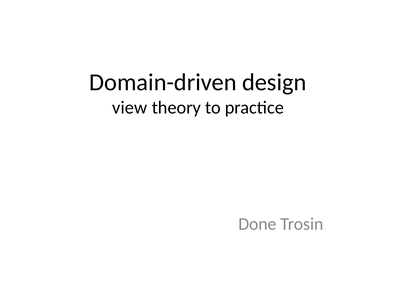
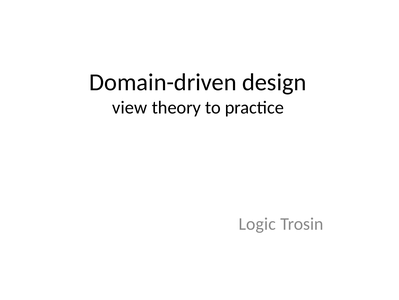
Done: Done -> Logic (257, 223)
